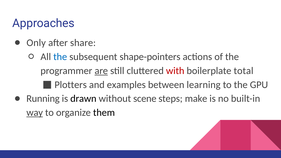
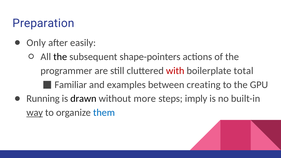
Approaches: Approaches -> Preparation (43, 23)
share: share -> easily (83, 43)
the colour: blue -> black (60, 57)
are underline: present -> none (101, 71)
Plotters: Plotters -> Familiar (71, 85)
learning: learning -> creating (204, 85)
scene: scene -> more (145, 99)
make: make -> imply (196, 99)
them colour: black -> blue (104, 113)
